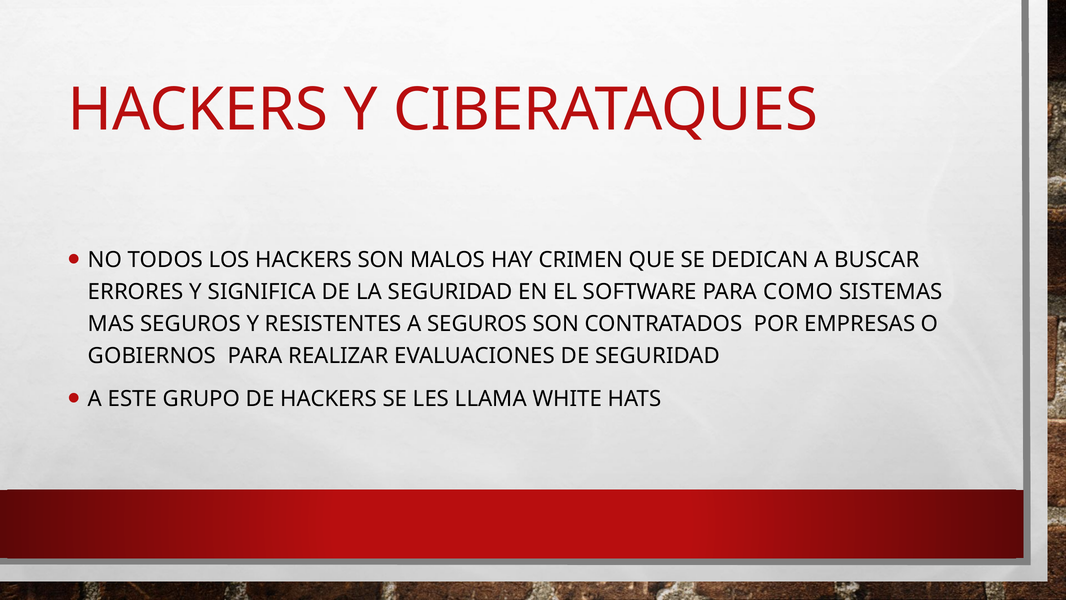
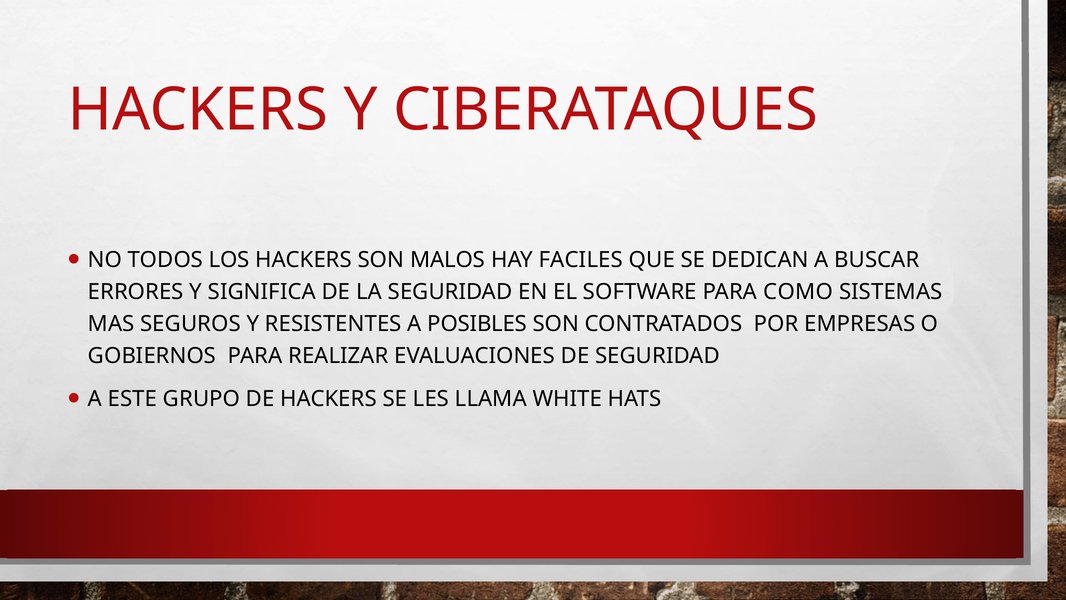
CRIMEN: CRIMEN -> FACILES (581, 260)
A SEGUROS: SEGUROS -> POSIBLES (477, 324)
